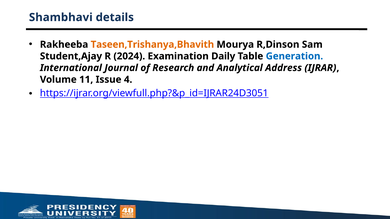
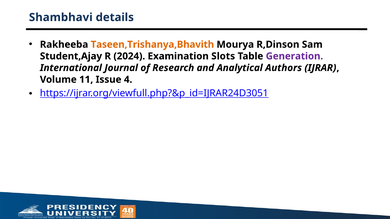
Daily: Daily -> Slots (223, 56)
Generation colour: blue -> purple (294, 56)
Address: Address -> Authors (284, 68)
